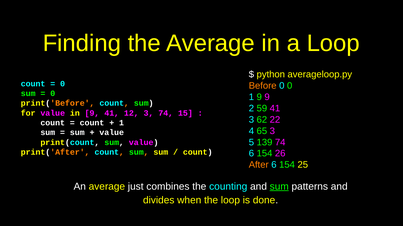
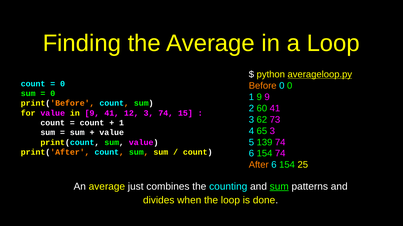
averageloop.py underline: none -> present (320, 75)
59: 59 -> 60 (262, 109)
22: 22 -> 73 (275, 120)
154 26: 26 -> 74 (280, 154)
